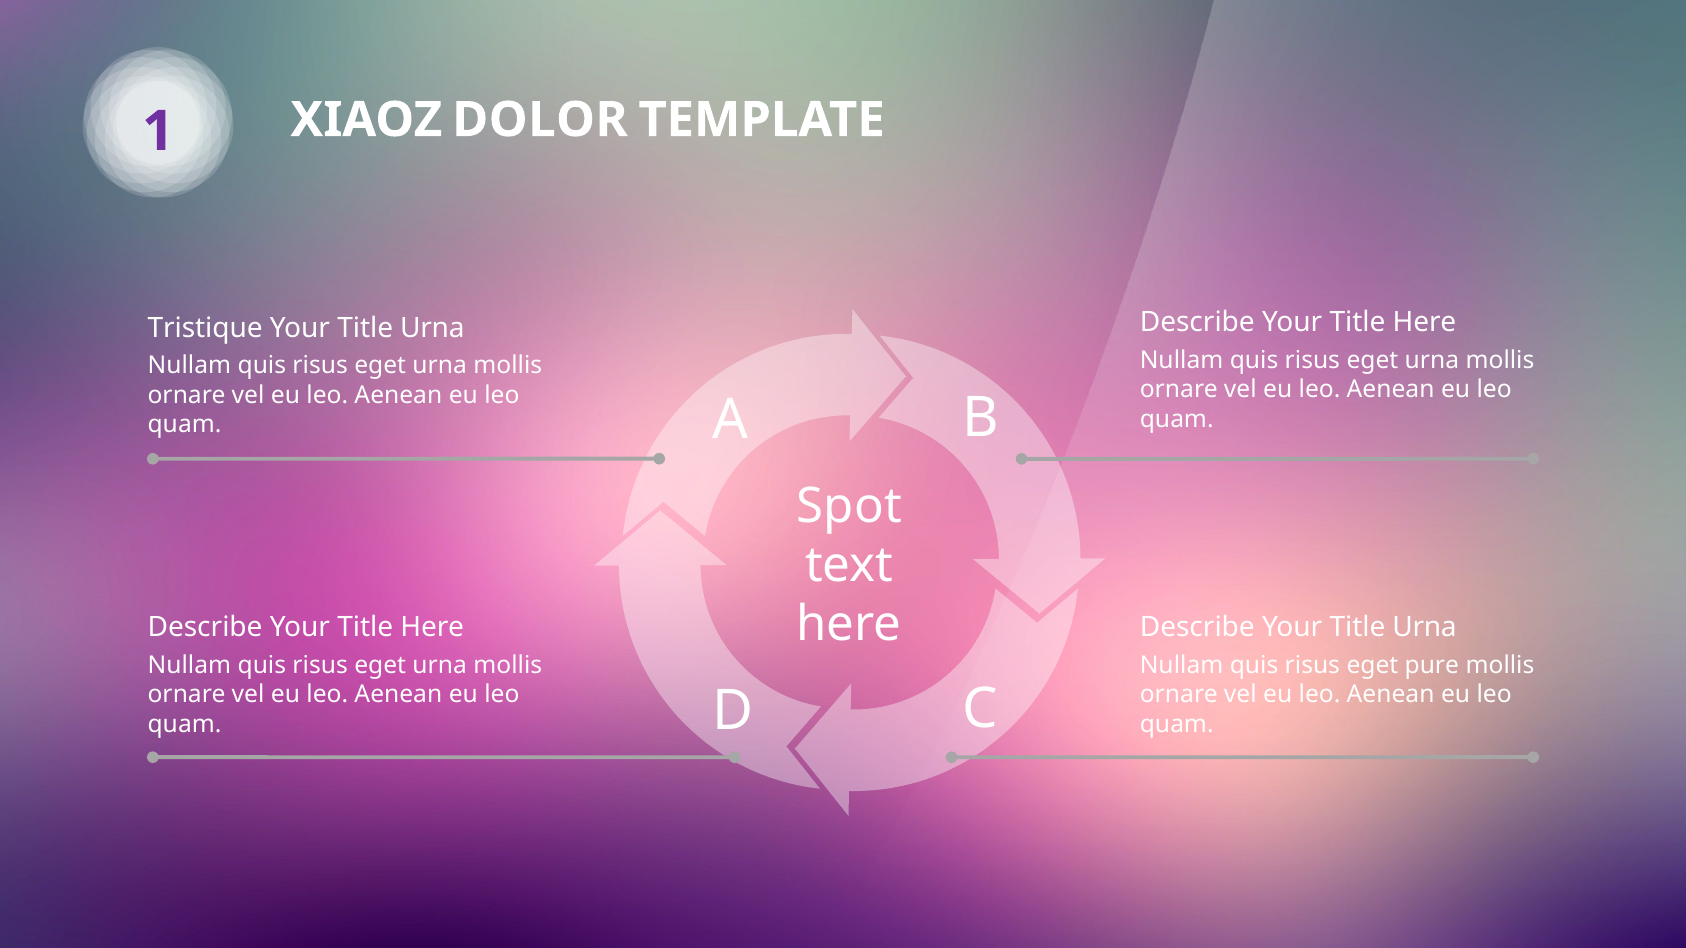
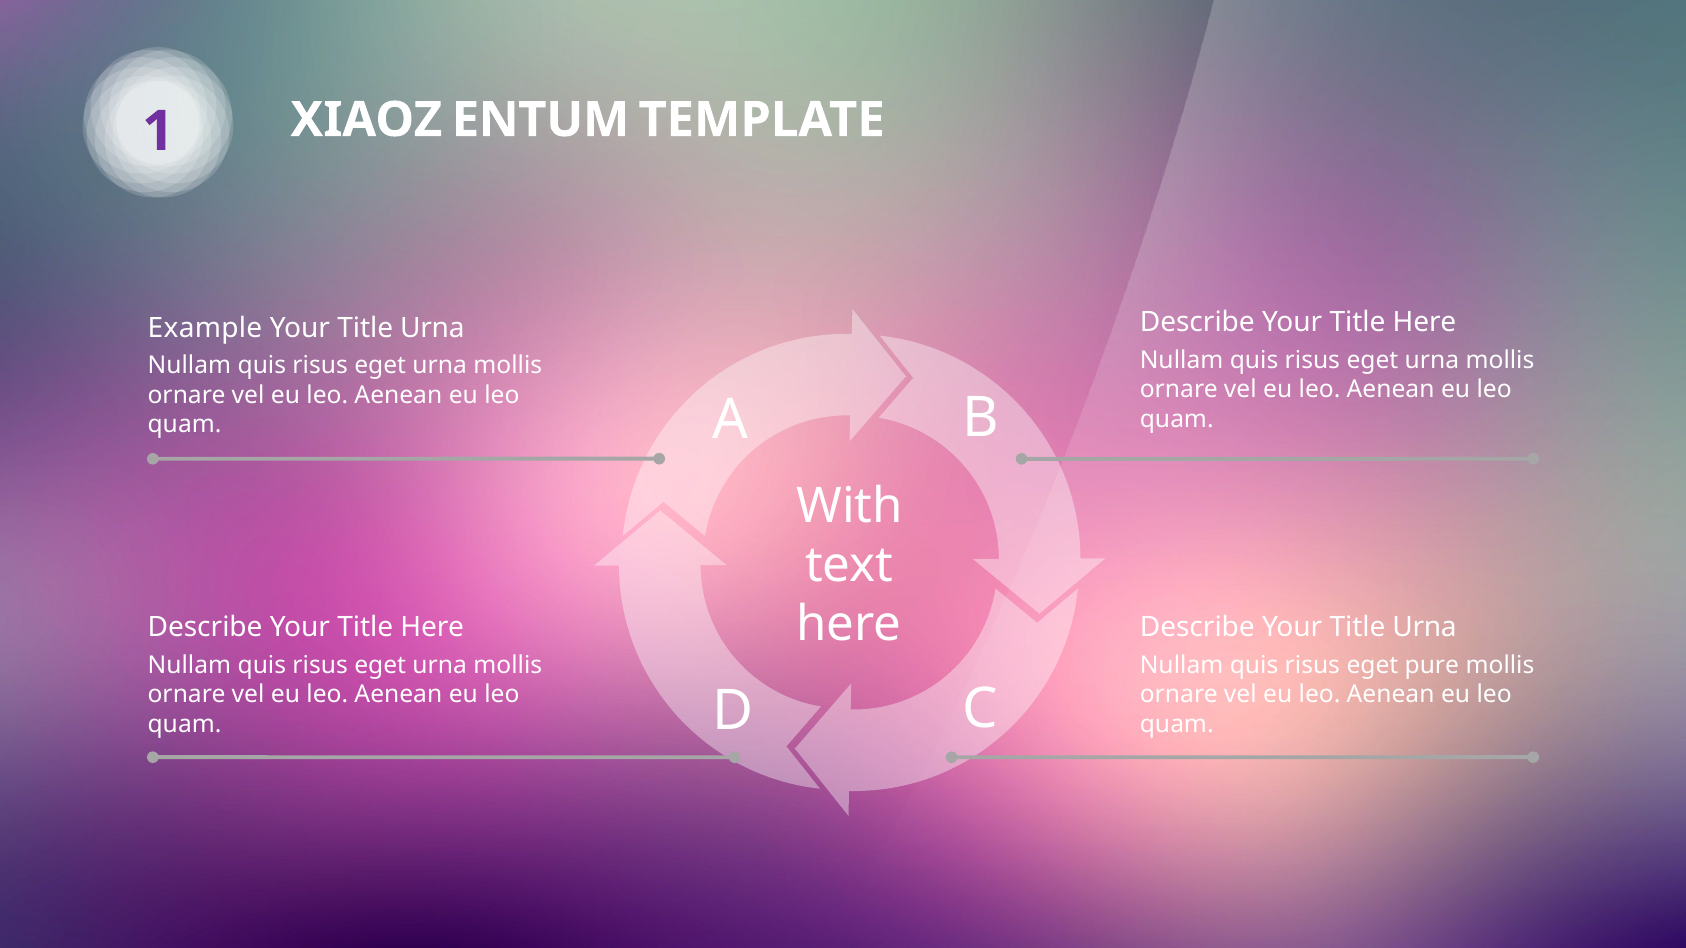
DOLOR: DOLOR -> ENTUM (540, 120)
Tristique: Tristique -> Example (205, 328)
Spot: Spot -> With (849, 506)
